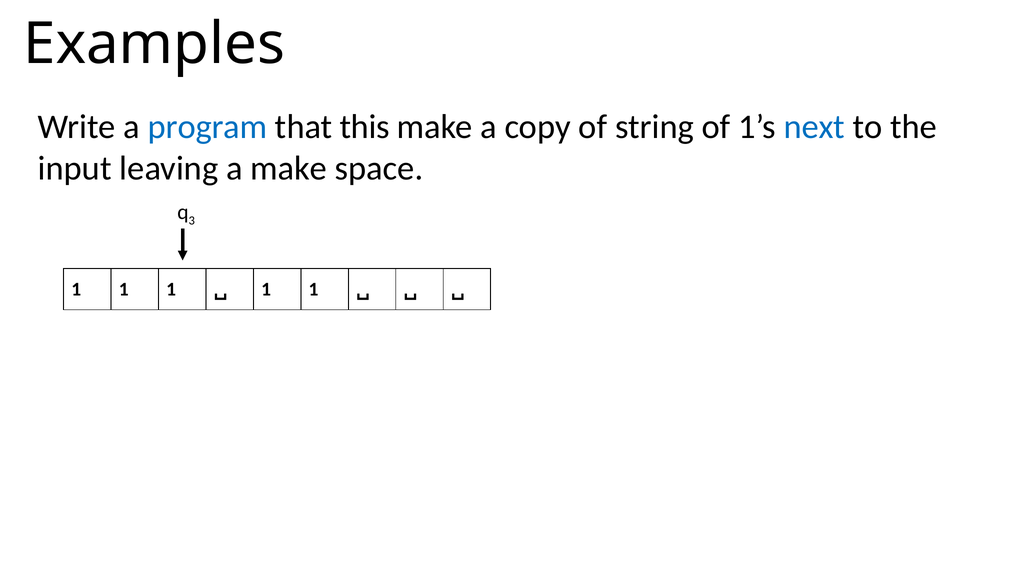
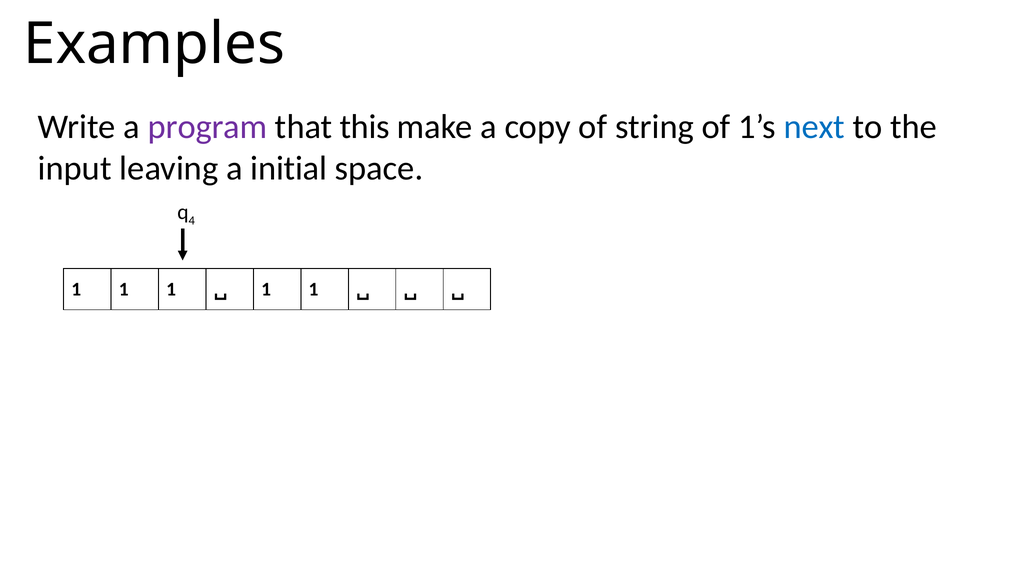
program colour: blue -> purple (208, 127)
a make: make -> initial (289, 168)
3: 3 -> 4 (192, 220)
